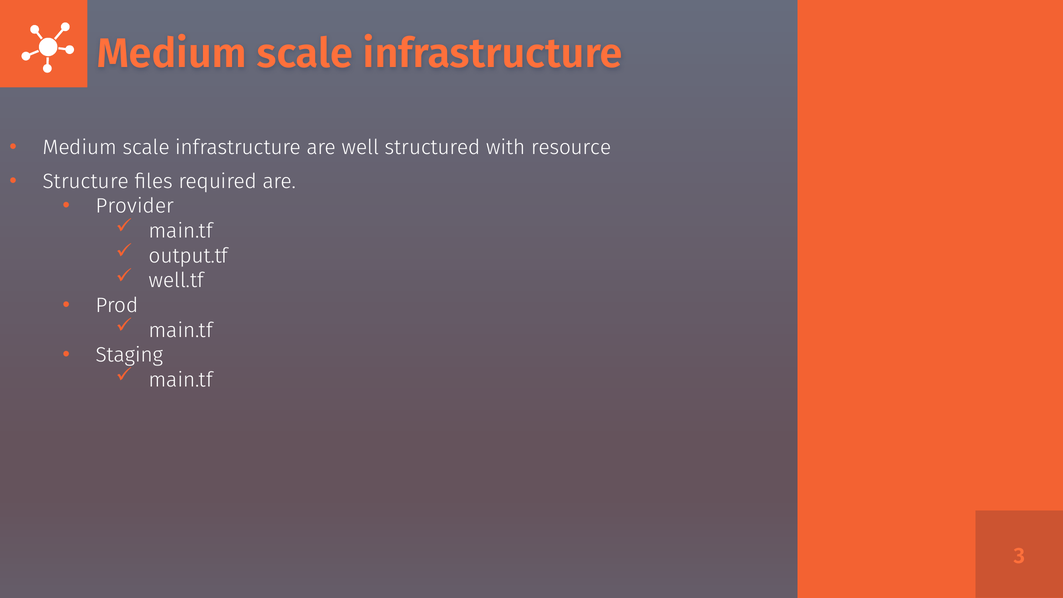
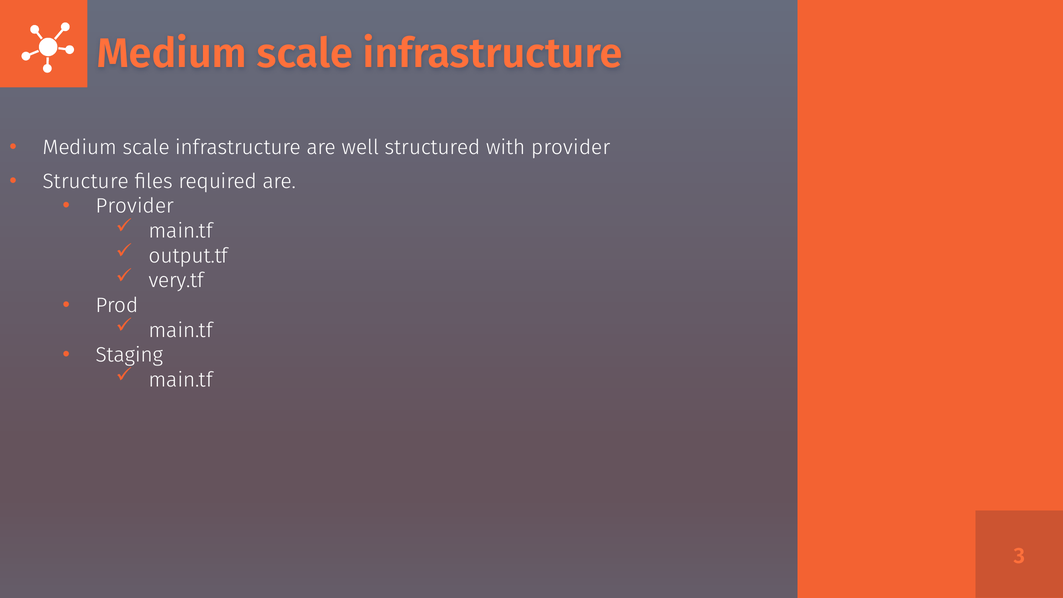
with resource: resource -> provider (571, 148)
well.tf: well.tf -> very.tf (176, 281)
